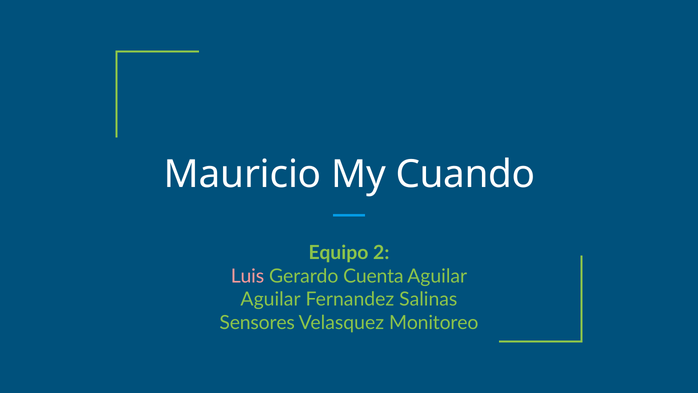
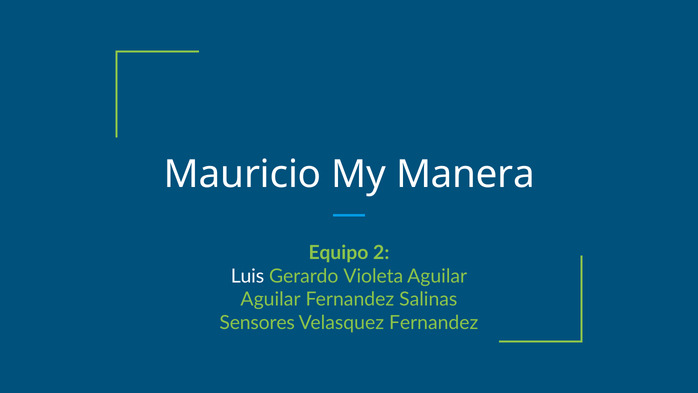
Cuando: Cuando -> Manera (465, 174)
Luis colour: pink -> white (247, 276)
Cuenta: Cuenta -> Violeta (373, 276)
Velasquez Monitoreo: Monitoreo -> Fernandez (434, 323)
